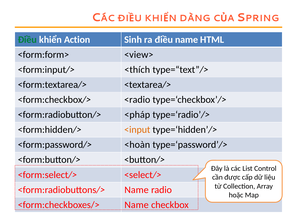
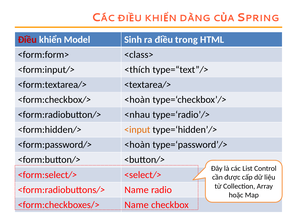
Điều colour: green -> red (27, 40)
Action: Action -> Model (77, 40)
điều name: name -> trong (187, 40)
<view>: <view> -> <class> (139, 55)
<form:checkbox/> <radio: <radio -> <hoàn (137, 100)
<pháp: <pháp -> <nhau (137, 115)
